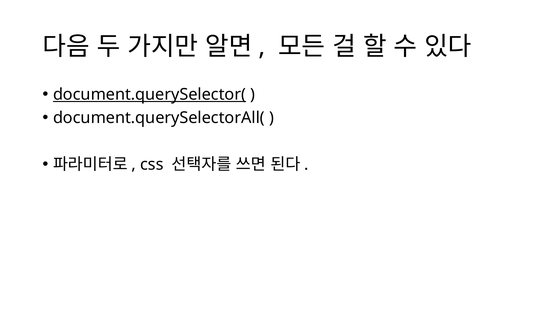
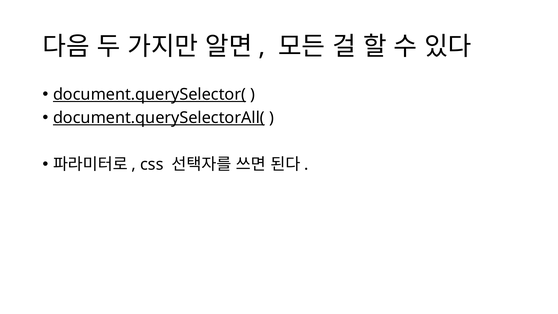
document.querySelectorAll( underline: none -> present (159, 118)
